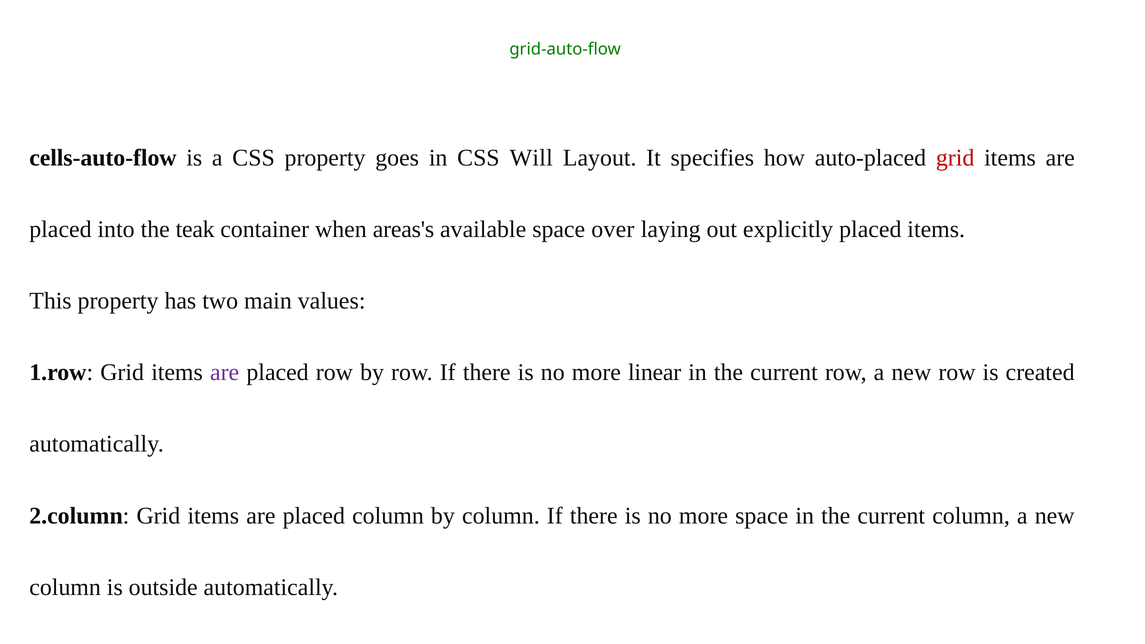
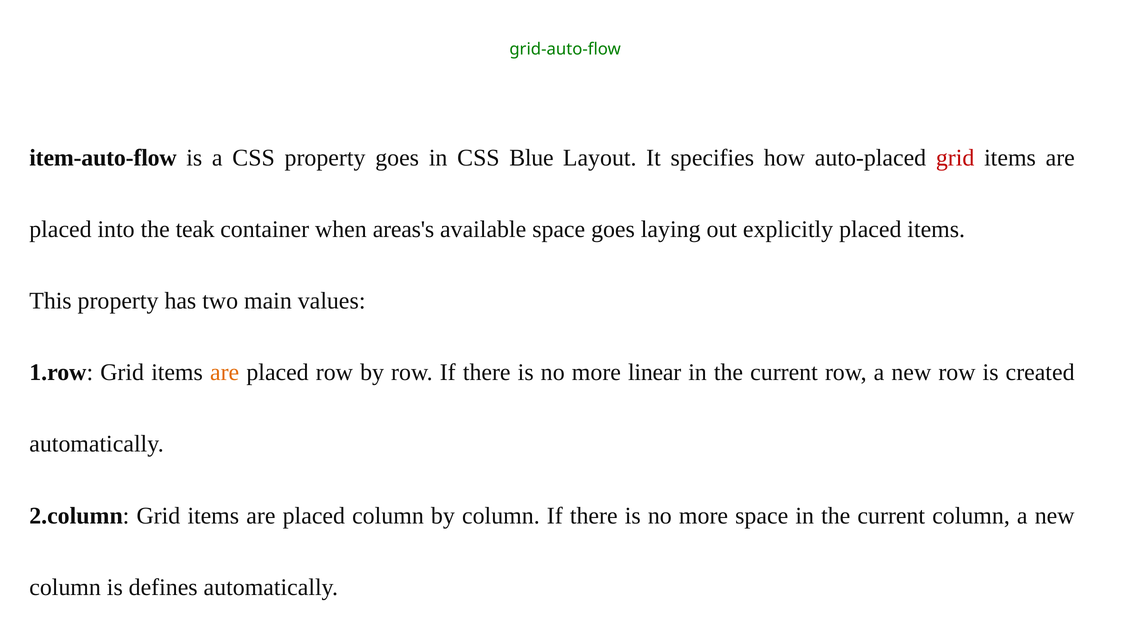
cells-auto-flow: cells-auto-flow -> item-auto-flow (103, 158)
Will: Will -> Blue (531, 158)
space over: over -> goes (613, 229)
are colour: purple -> orange (225, 373)
outside: outside -> defines (163, 587)
